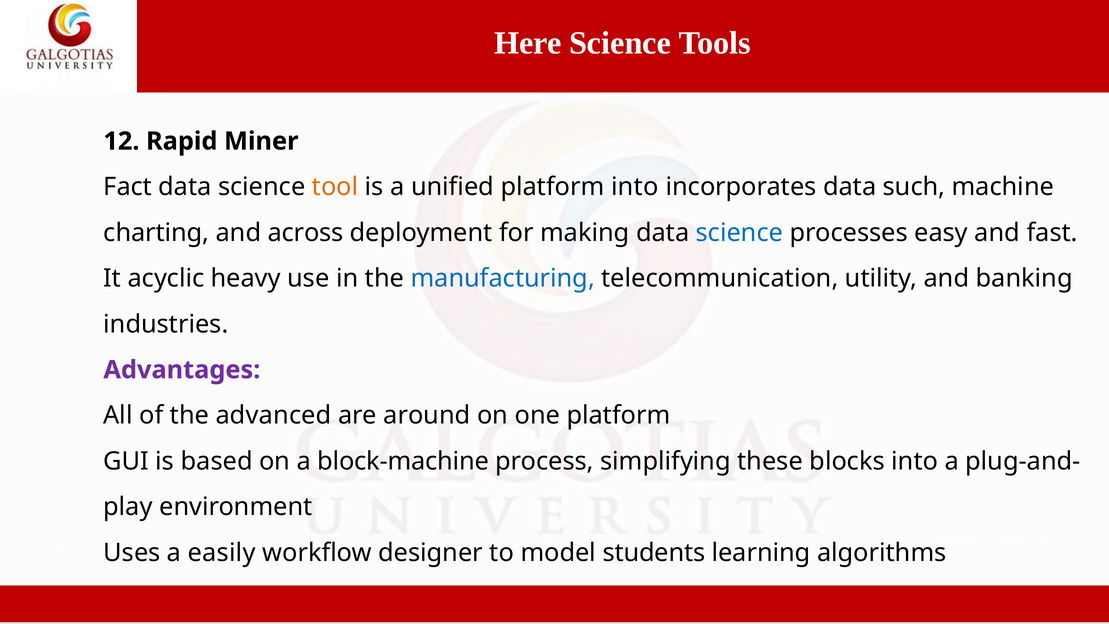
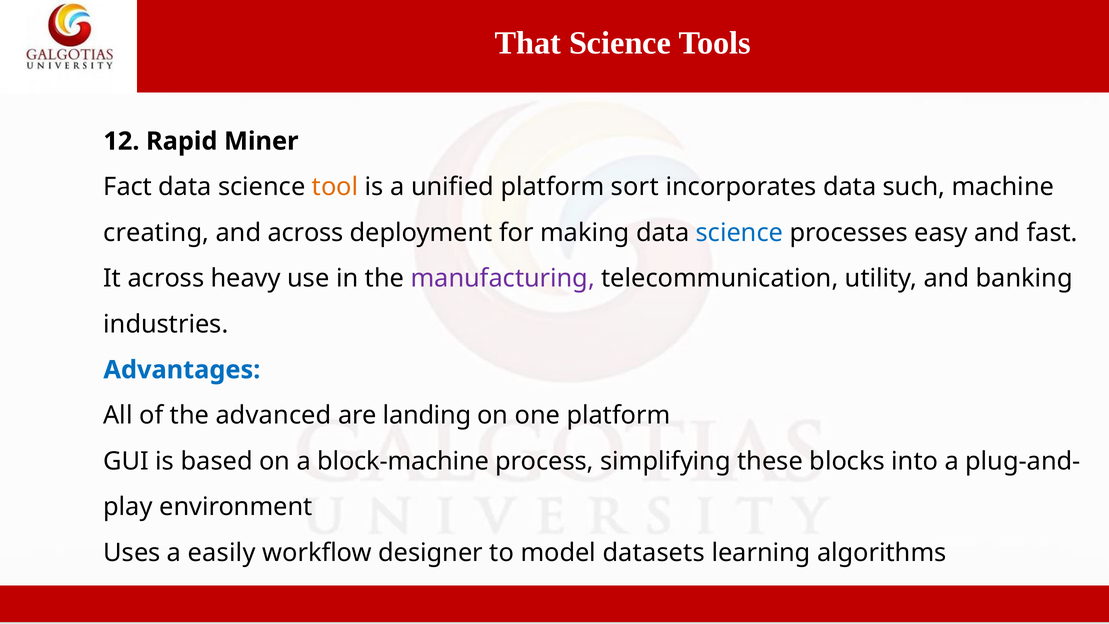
Here: Here -> That (528, 43)
platform into: into -> sort (635, 187)
charting: charting -> creating (156, 233)
It acyclic: acyclic -> across (166, 278)
manufacturing colour: blue -> purple (503, 278)
Advantages colour: purple -> blue (182, 370)
around: around -> landing (427, 415)
students: students -> datasets (654, 553)
